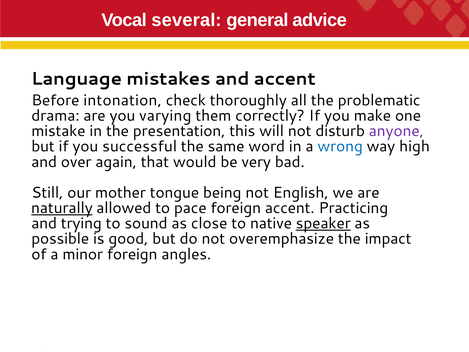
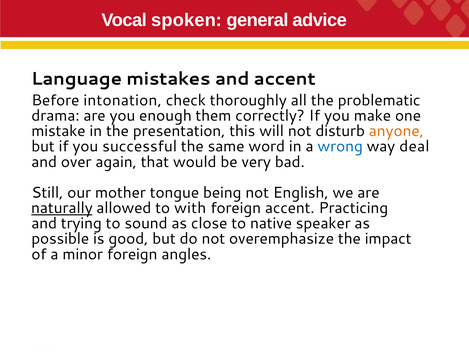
several: several -> spoken (187, 20)
varying: varying -> enough (165, 116)
anyone colour: purple -> orange (396, 131)
high: high -> deal (414, 146)
pace: pace -> with (190, 208)
speaker underline: present -> none (323, 223)
